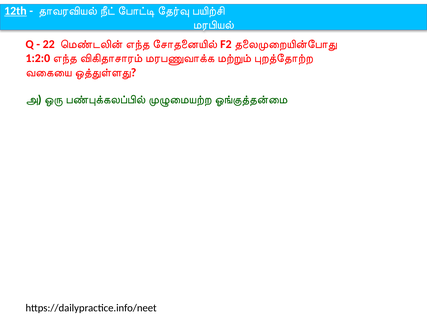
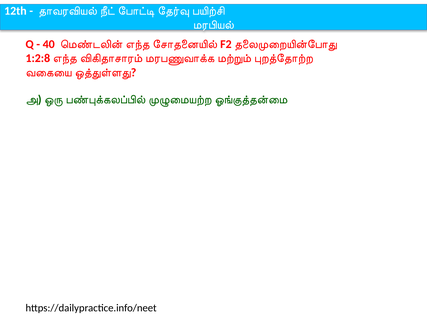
12th underline: present -> none (15, 11)
22: 22 -> 40 (49, 44)
1:2:0: 1:2:0 -> 1:2:8 (38, 58)
